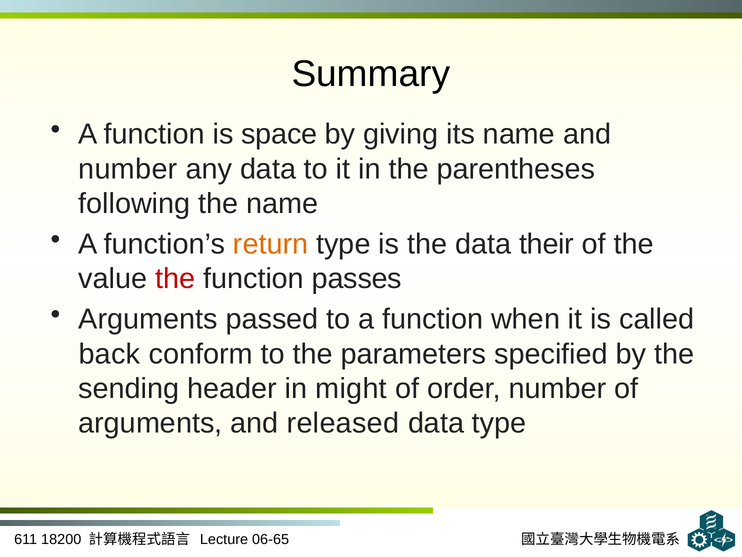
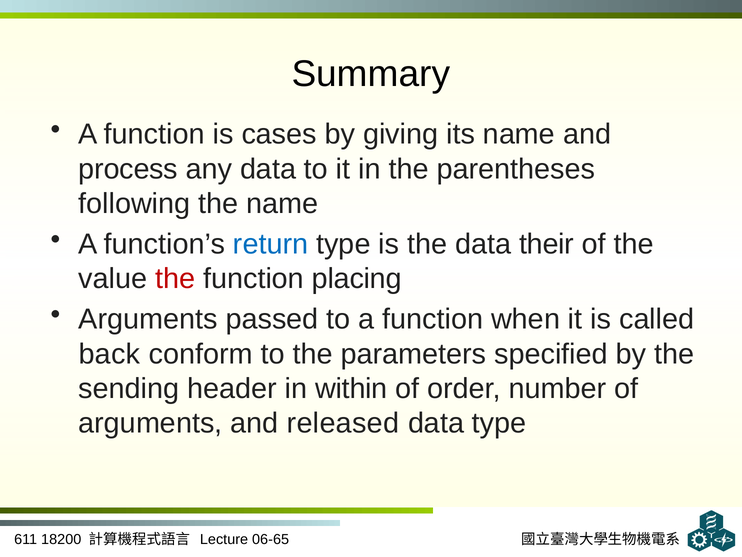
space: space -> cases (279, 134)
number: number -> process (128, 169)
return colour: orange -> blue (271, 244)
passes: passes -> placing (357, 279)
might: might -> within (351, 388)
